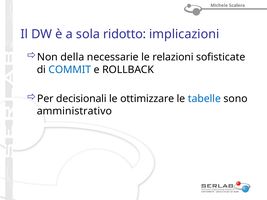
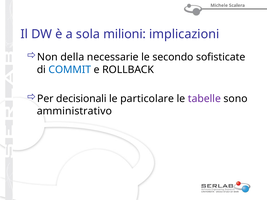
ridotto: ridotto -> milioni (125, 34)
relazioni: relazioni -> secondo (173, 57)
ottimizzare: ottimizzare -> particolare (147, 99)
tabelle colour: blue -> purple (204, 99)
